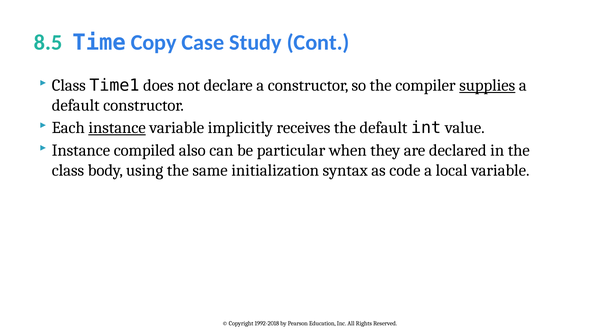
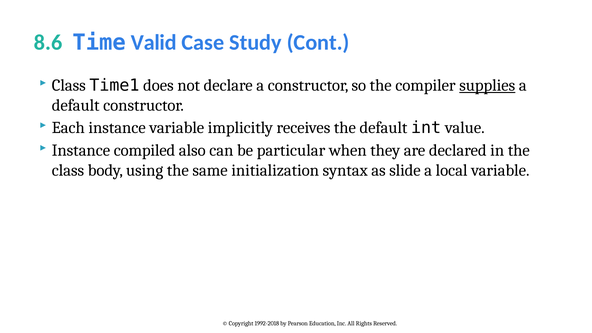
8.5: 8.5 -> 8.6 (48, 43)
Copy: Copy -> Valid (154, 43)
instance underline: present -> none (117, 128)
code: code -> slide (405, 170)
